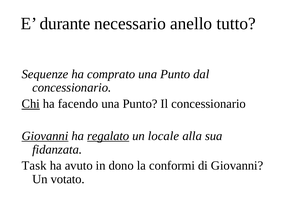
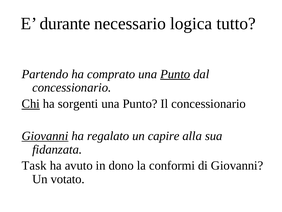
anello: anello -> logica (191, 24)
Sequenze: Sequenze -> Partendo (45, 74)
Punto underline: none -> present (175, 74)
facendo: facendo -> sorgenti (78, 103)
regalato underline: present -> none (108, 136)
locale: locale -> capire (164, 136)
